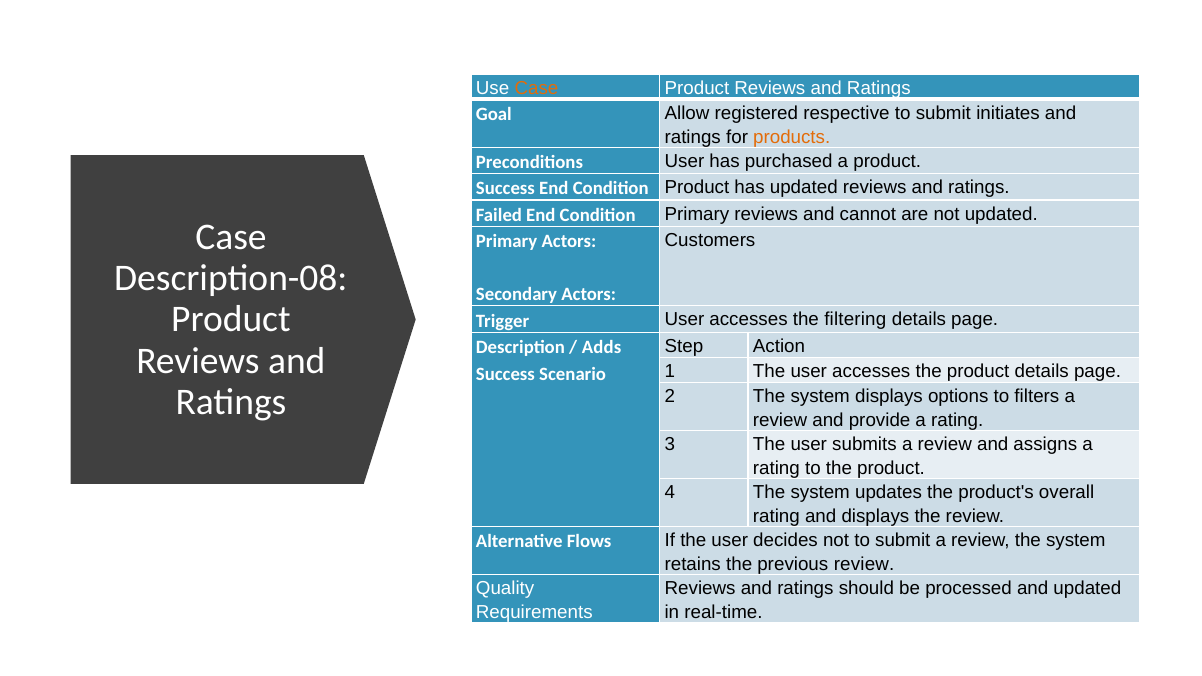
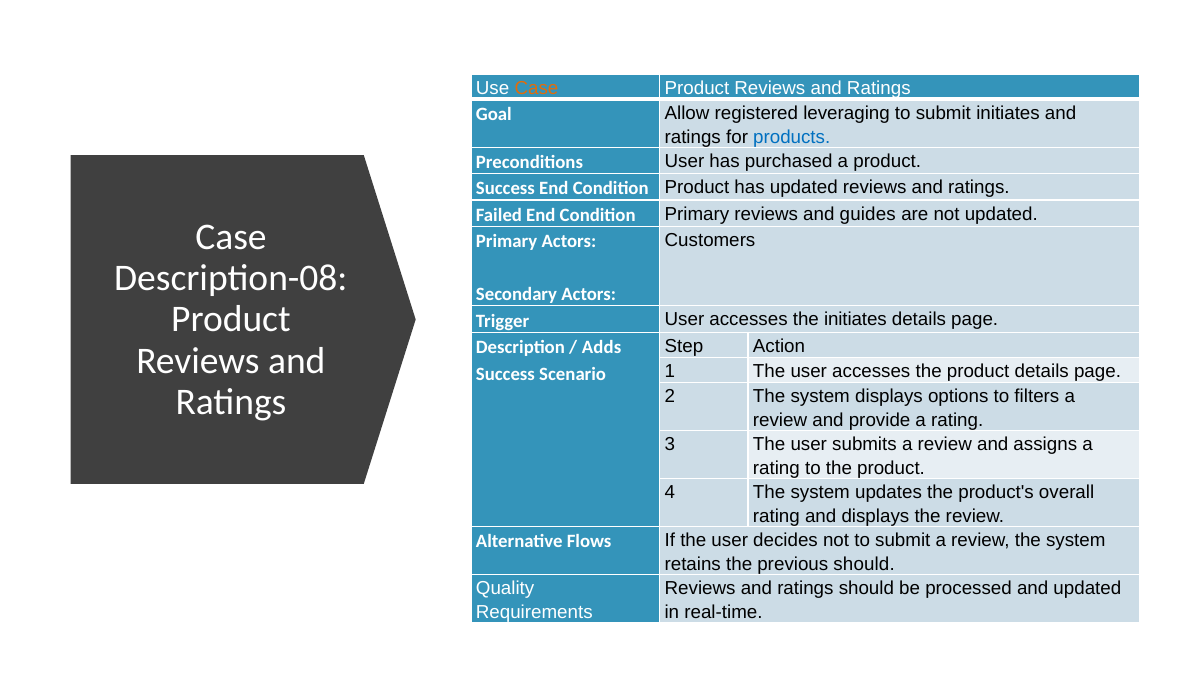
respective: respective -> leveraging (847, 113)
products colour: orange -> blue (792, 137)
cannot: cannot -> guides (868, 214)
the filtering: filtering -> initiates (855, 320)
previous review: review -> should (864, 564)
